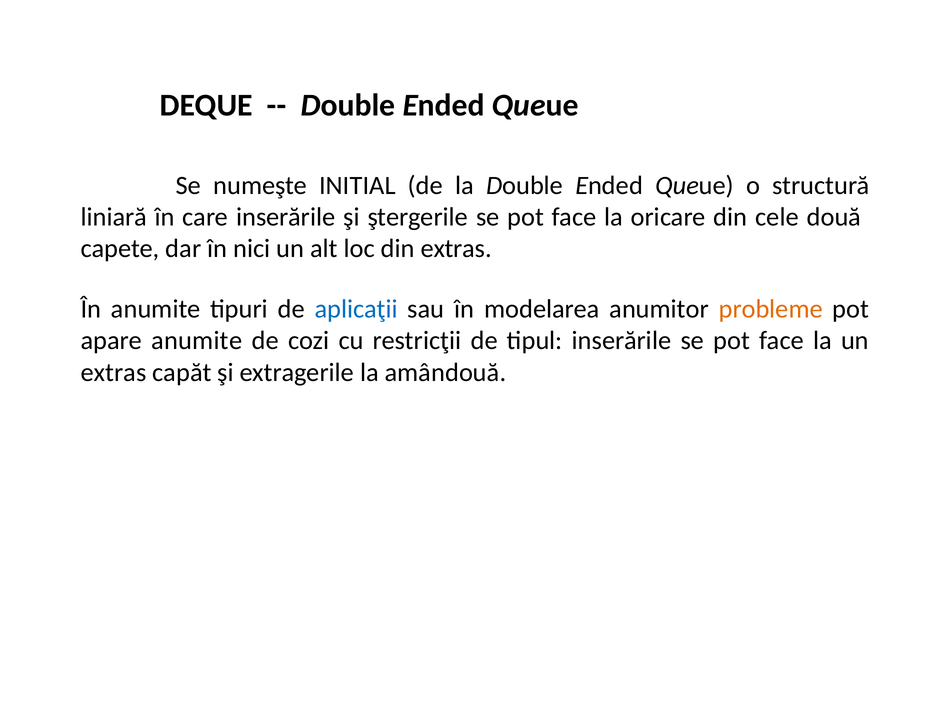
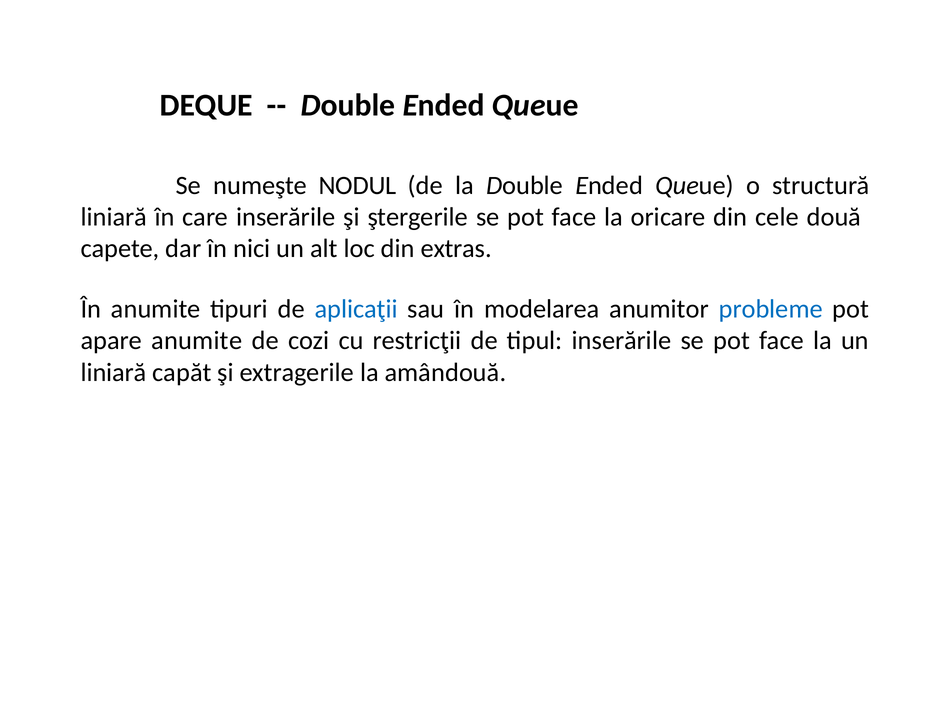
INITIAL: INITIAL -> NODUL (358, 185)
probleme colour: orange -> blue (771, 309)
extras: extras -> liniară (114, 372)
